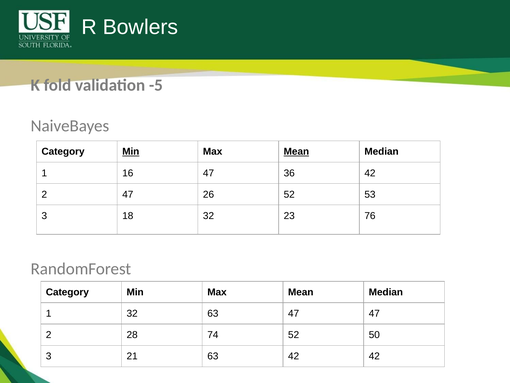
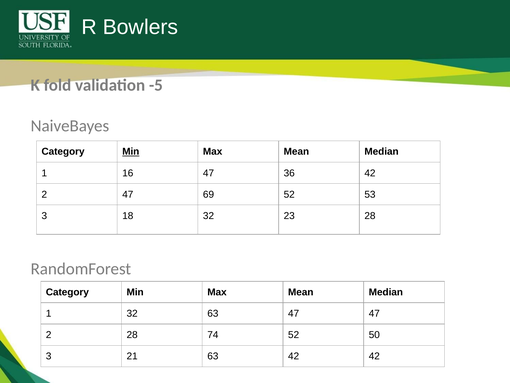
Mean underline: present -> none (296, 152)
26: 26 -> 69 (209, 194)
23 76: 76 -> 28 (370, 215)
